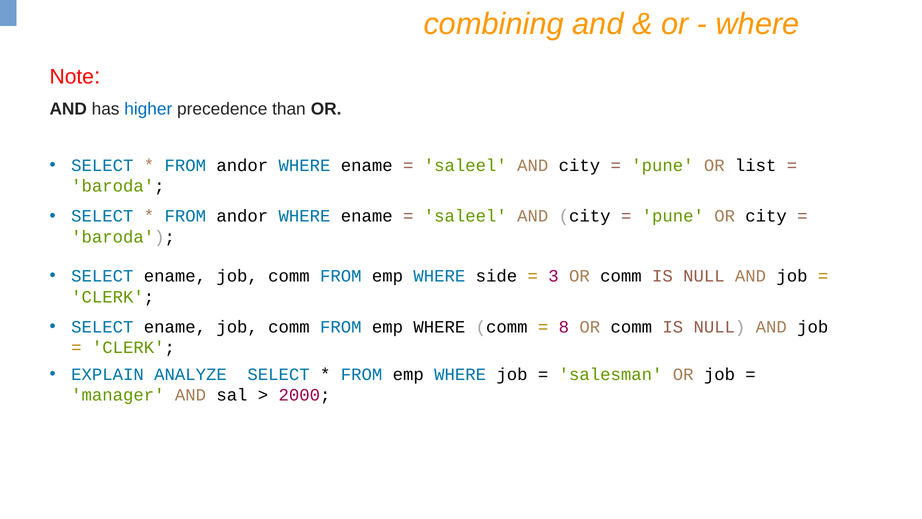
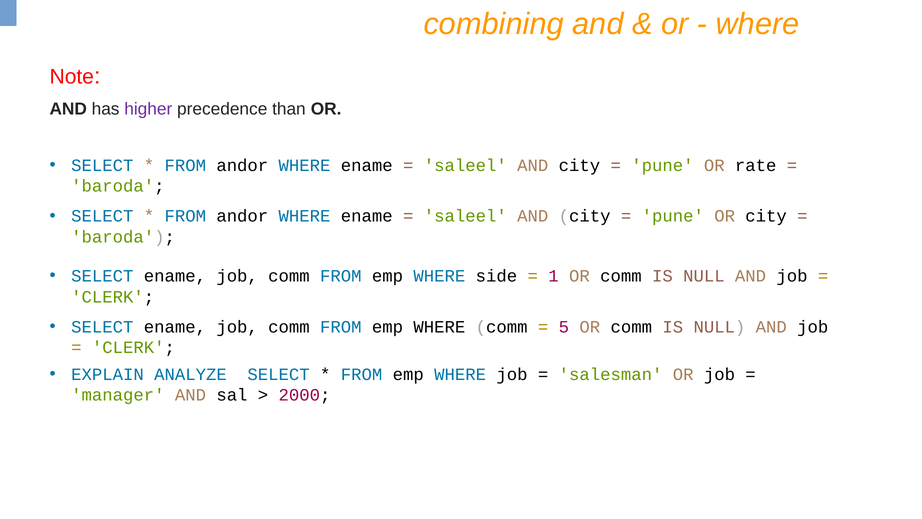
higher colour: blue -> purple (148, 109)
list: list -> rate (756, 165)
3: 3 -> 1 (553, 276)
8: 8 -> 5 (564, 327)
